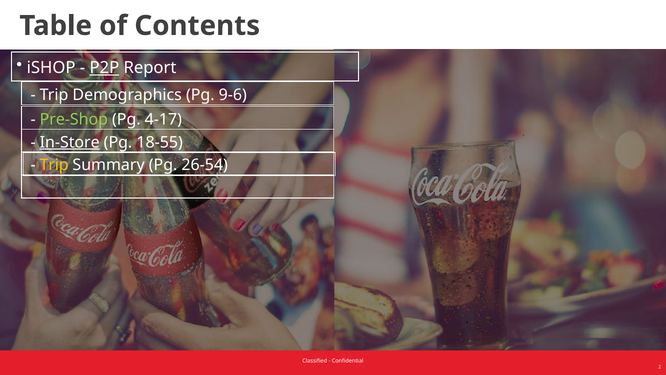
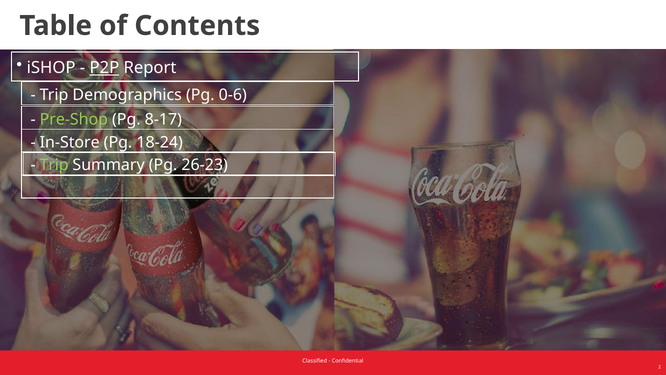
9-6: 9-6 -> 0-6 (233, 95)
4-17: 4-17 -> 8-17 (163, 119)
In-Store underline: present -> none (70, 142)
18-55: 18-55 -> 18-24 (160, 142)
Trip colour: yellow -> light green (54, 165)
26-54: 26-54 -> 26-23 (205, 165)
